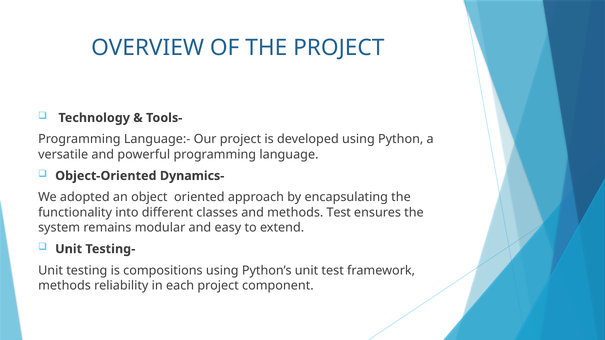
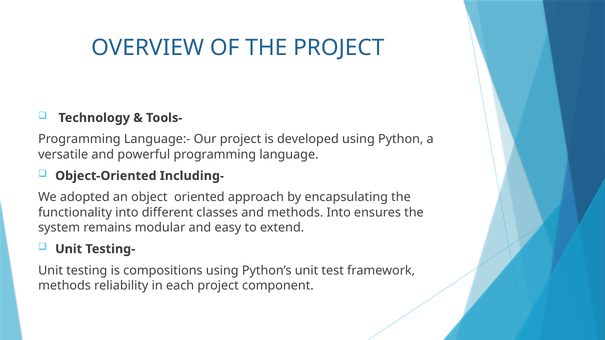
Dynamics-: Dynamics- -> Including- (192, 176)
methods Test: Test -> Into (339, 213)
